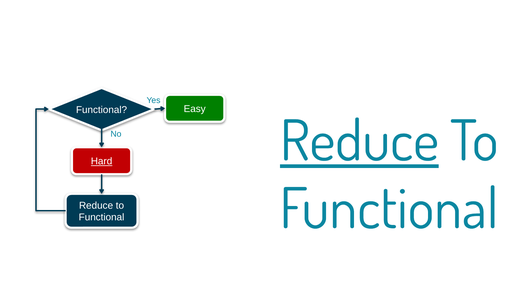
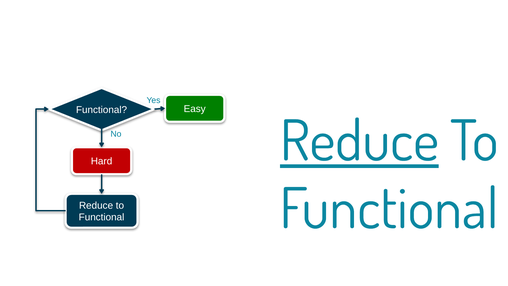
Hard underline: present -> none (102, 161)
